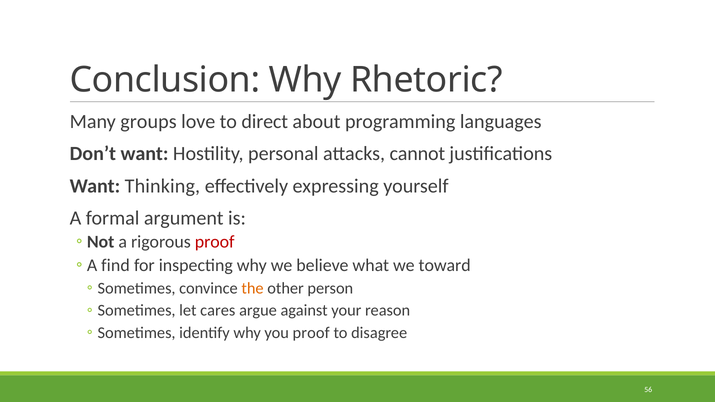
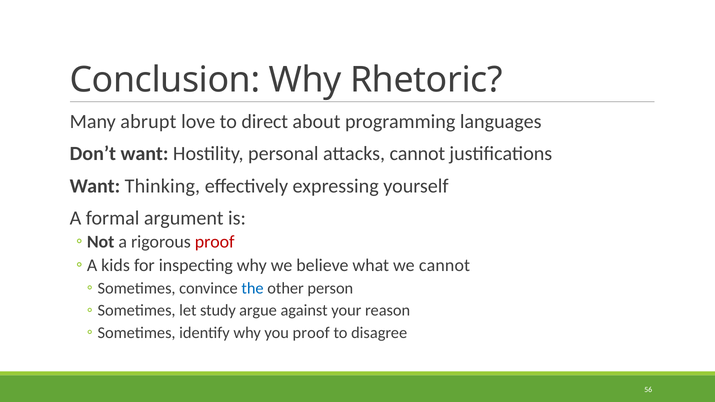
groups: groups -> abrupt (148, 122)
find: find -> kids (116, 266)
we toward: toward -> cannot (445, 266)
the colour: orange -> blue (253, 288)
cares: cares -> study (218, 311)
